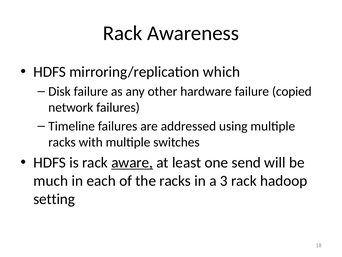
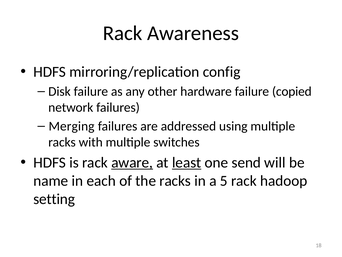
which: which -> config (222, 72)
Timeline: Timeline -> Merging (72, 126)
least underline: none -> present (187, 162)
much: much -> name (51, 180)
3: 3 -> 5 (224, 180)
